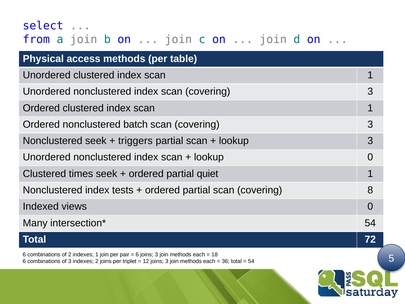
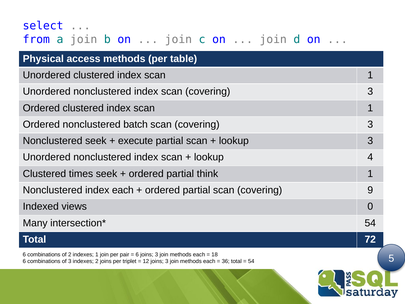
triggers: triggers -> execute (136, 141)
lookup 0: 0 -> 4 (370, 157)
quiet: quiet -> think (207, 174)
index tests: tests -> each (123, 190)
8: 8 -> 9 (370, 190)
